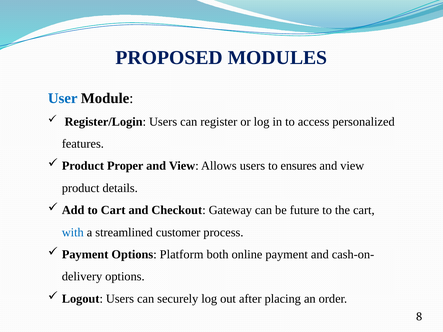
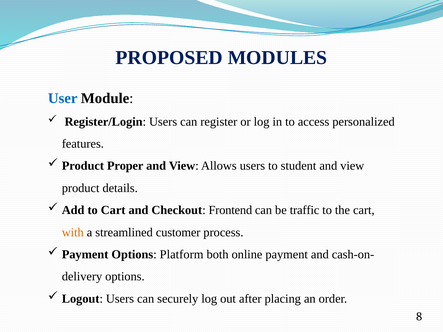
ensures: ensures -> student (299, 166)
Gateway: Gateway -> Frontend (230, 210)
future: future -> traffic (305, 210)
with colour: blue -> orange (73, 232)
